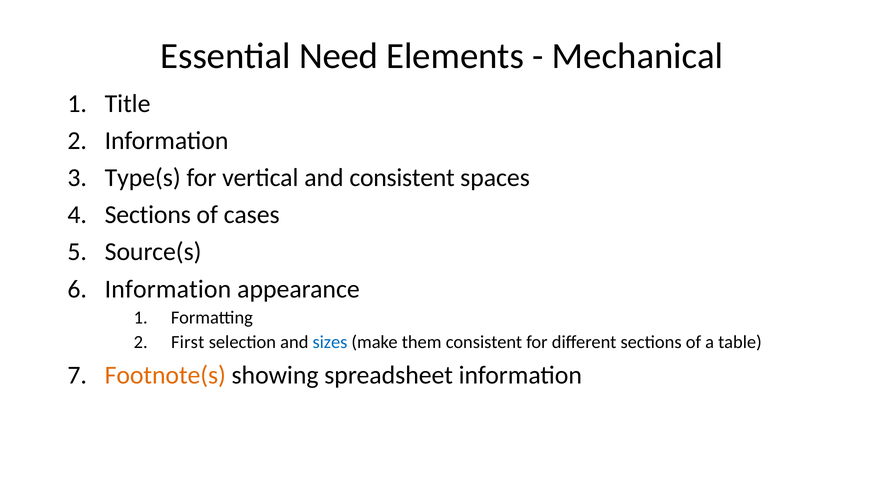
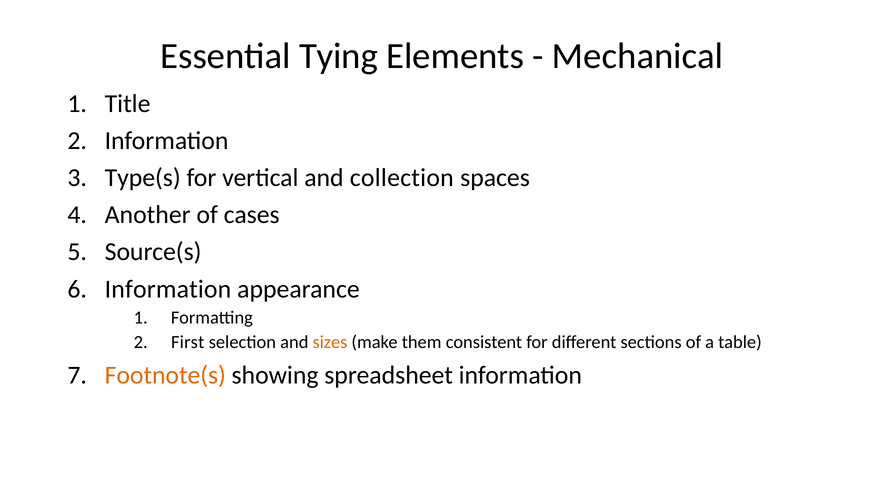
Need: Need -> Tying (338, 56)
and consistent: consistent -> collection (402, 178)
Sections: Sections -> Another (148, 215)
sizes colour: blue -> orange (330, 342)
